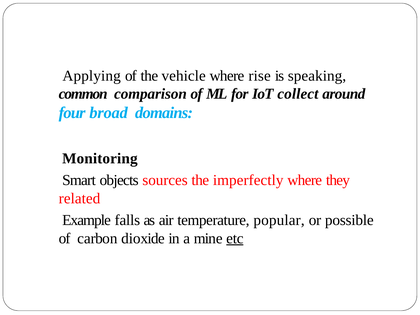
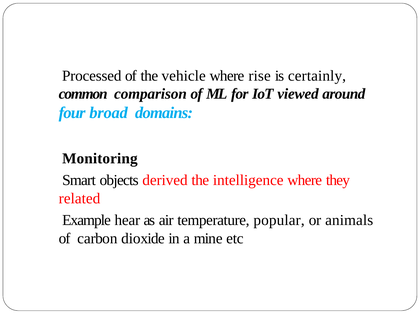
Applying: Applying -> Processed (92, 76)
speaking: speaking -> certainly (317, 76)
collect: collect -> viewed (298, 94)
sources: sources -> derived (165, 180)
imperfectly: imperfectly -> intelligence (248, 180)
falls: falls -> hear (127, 220)
possible: possible -> animals (349, 220)
etc underline: present -> none (235, 238)
